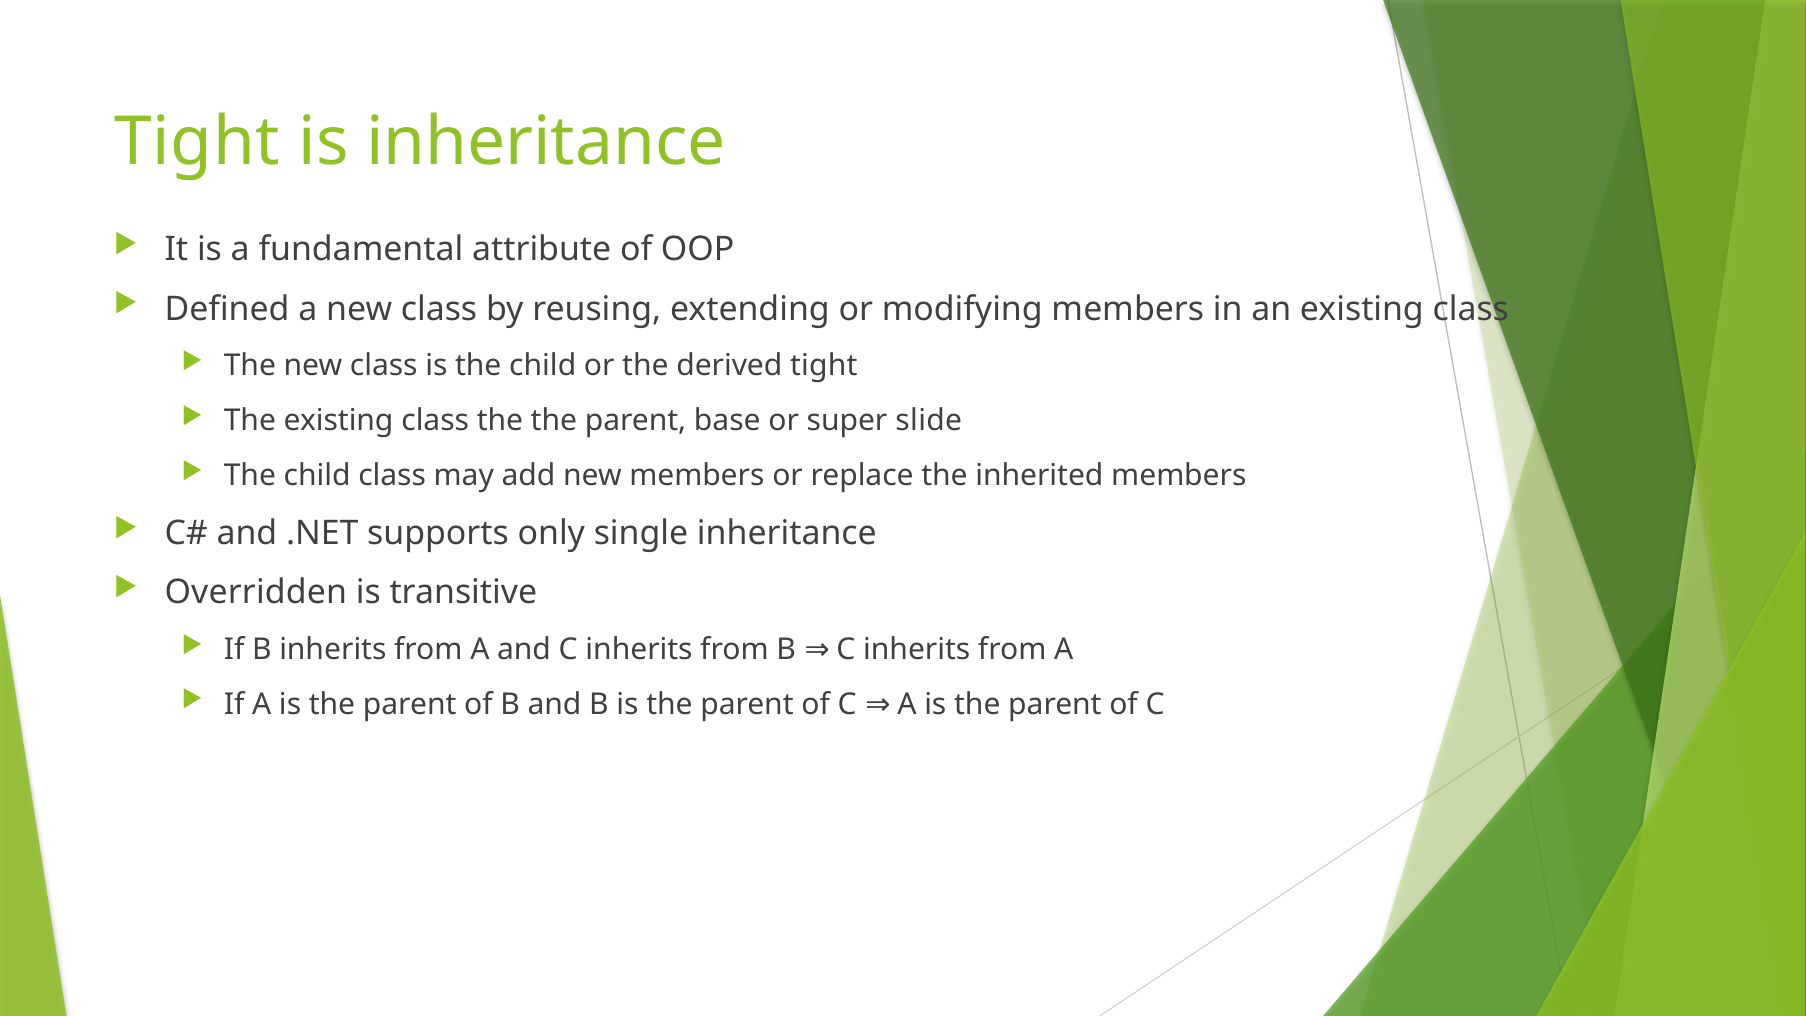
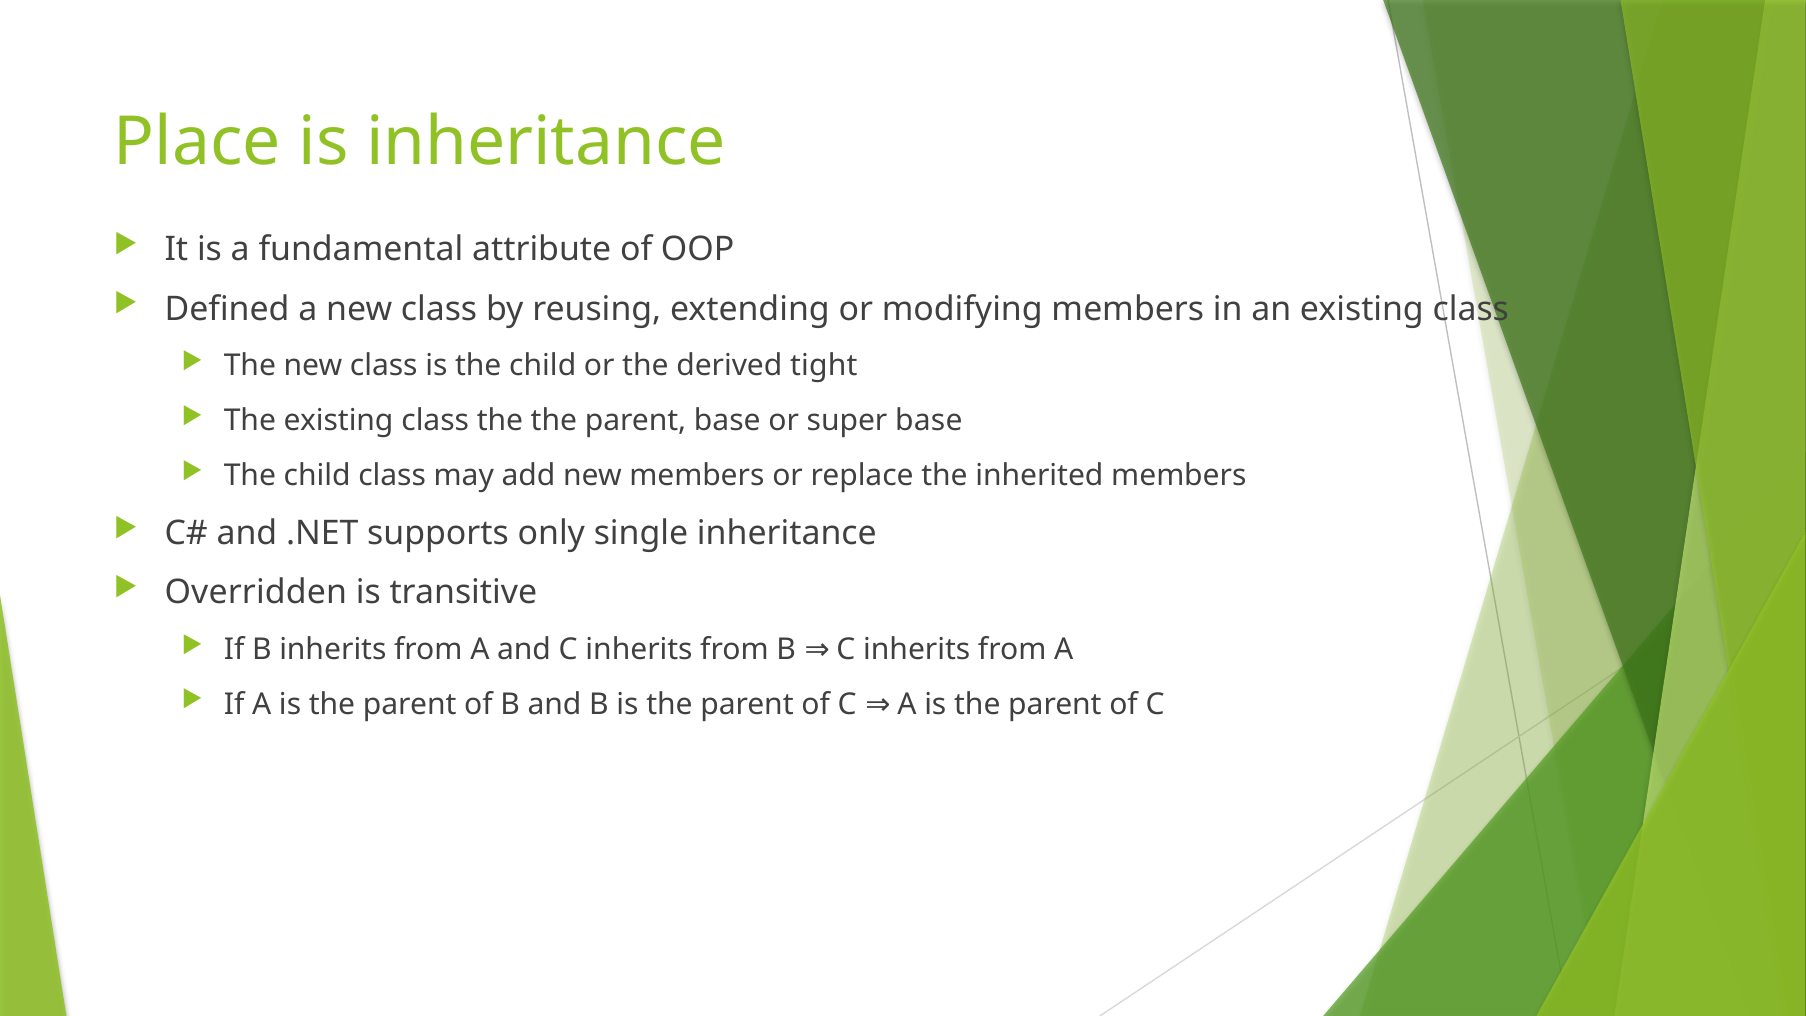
Tight: Tight -> Place (197, 142)
super slide: slide -> base (929, 421)
